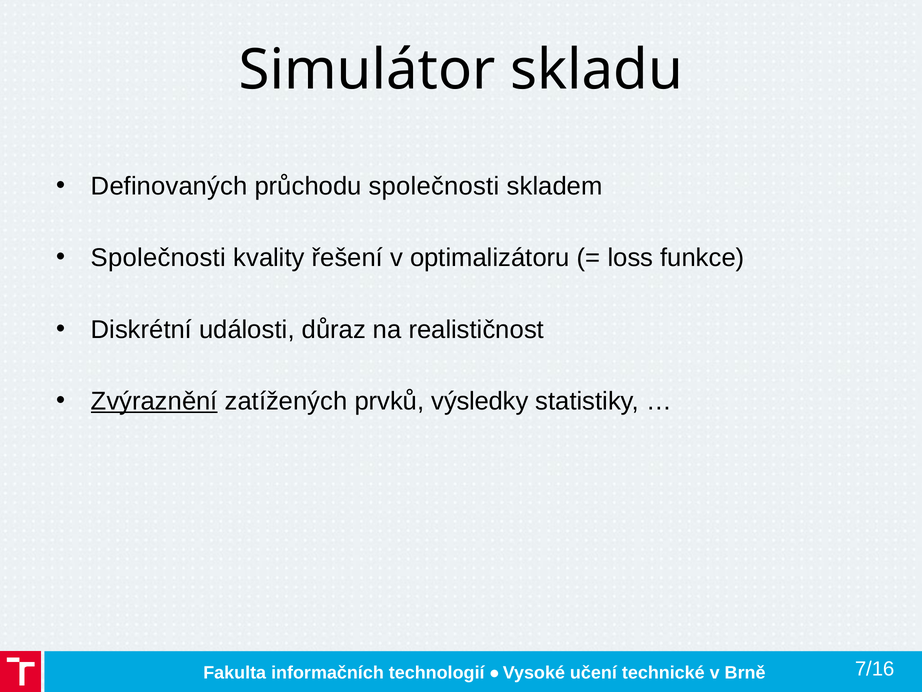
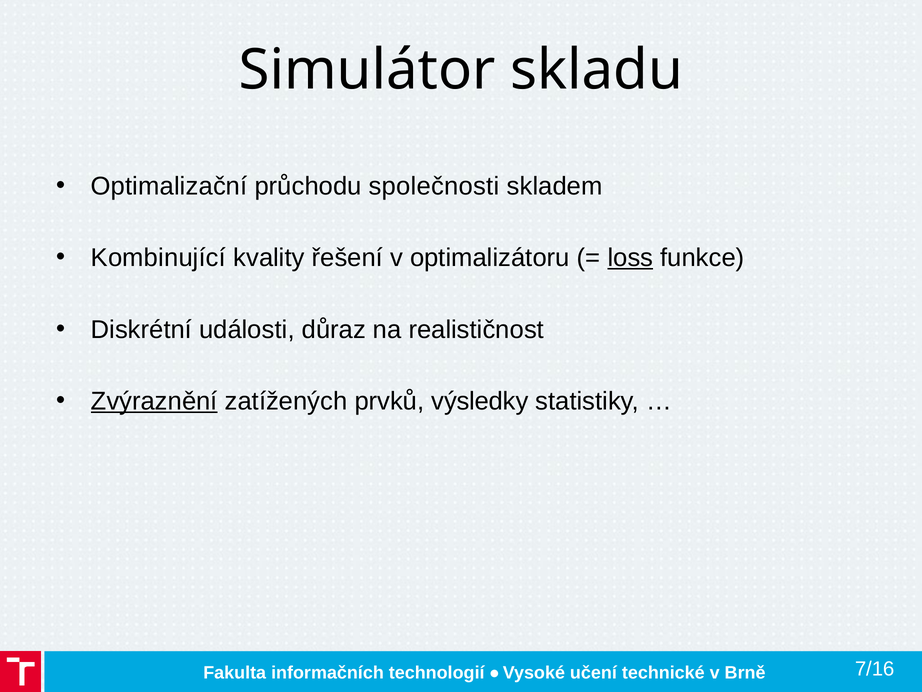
Definovaných: Definovaných -> Optimalizační (169, 186)
Společnosti: Společnosti -> Kombinující (158, 258)
loss underline: none -> present (630, 258)
